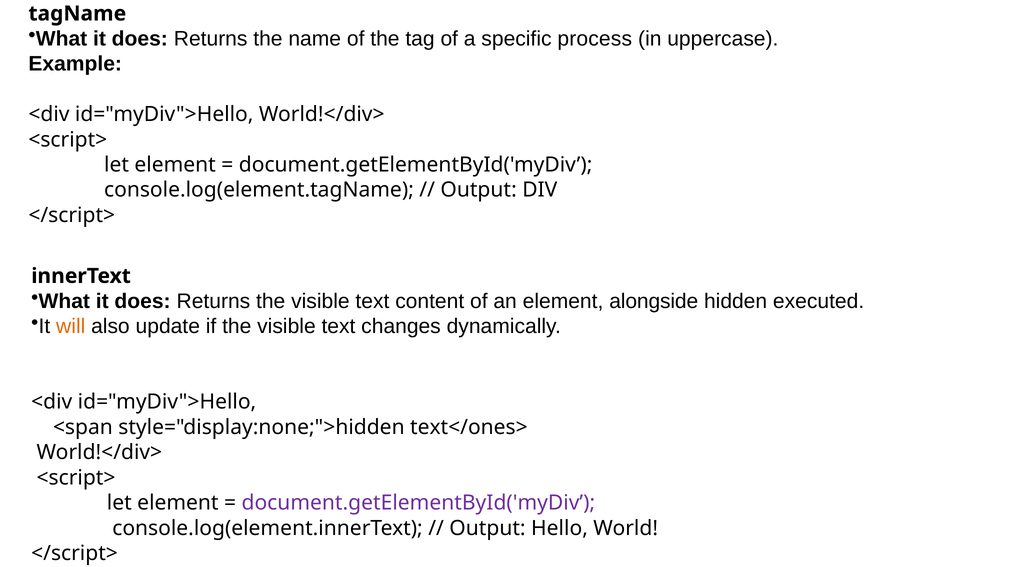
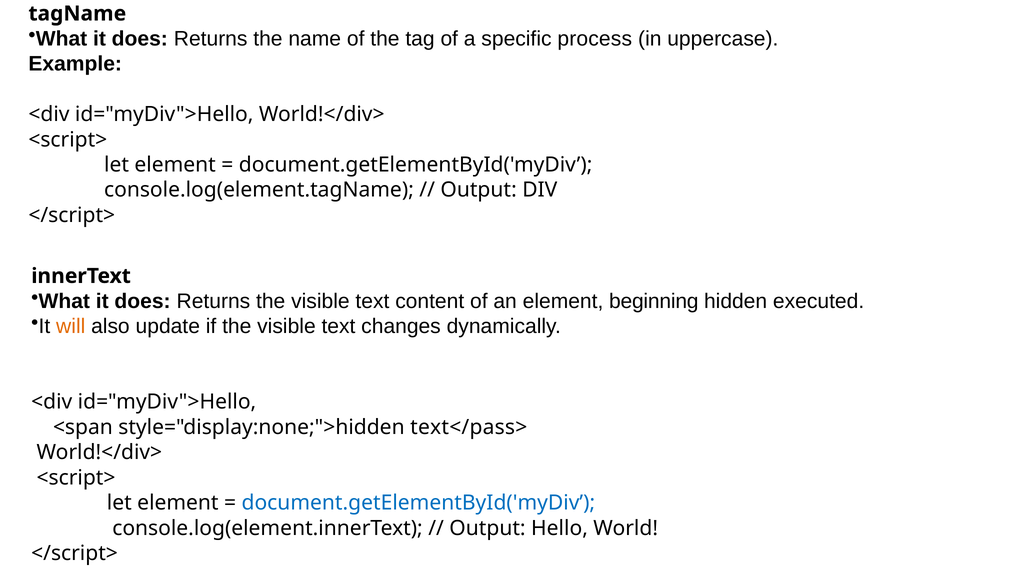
alongside: alongside -> beginning (654, 302)
text</ones>: text</ones> -> text</pass> (469, 428)
document.getElementById('myDiv colour: purple -> blue (418, 503)
